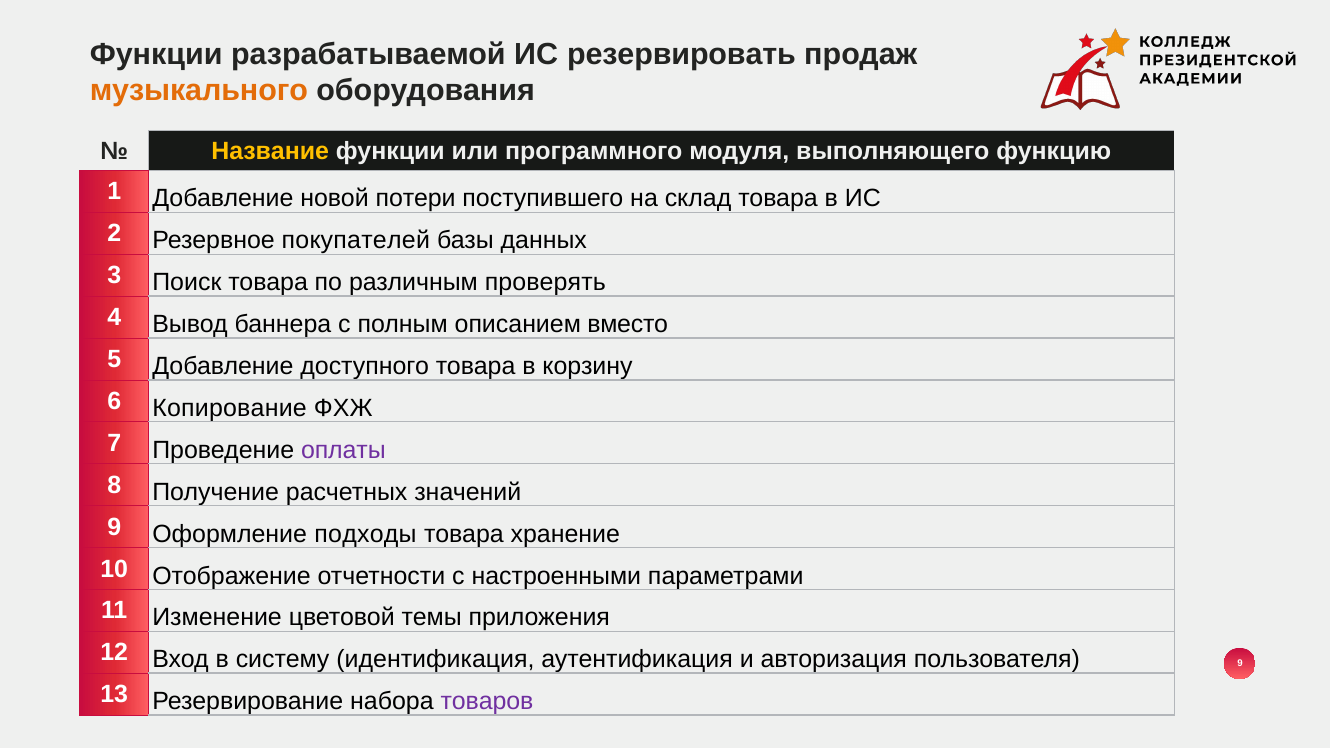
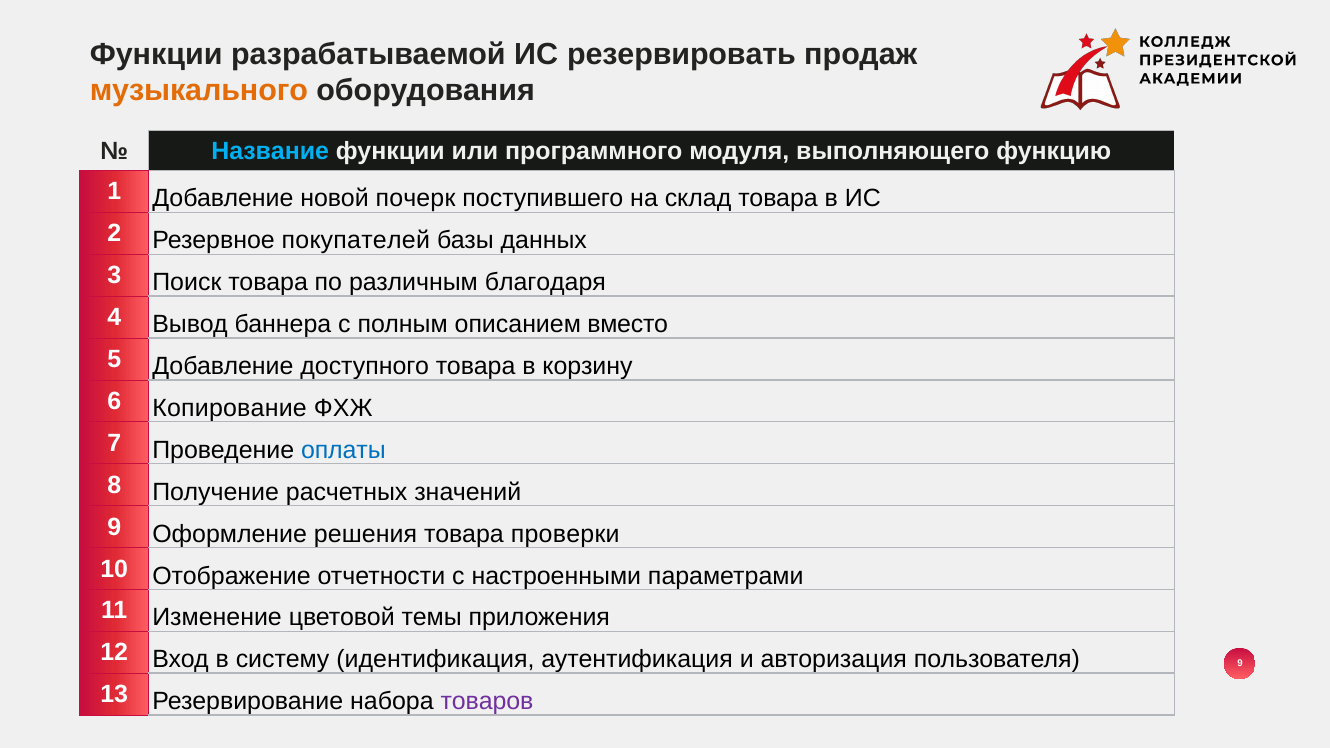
Название colour: yellow -> light blue (270, 151)
потери: потери -> почерк (416, 199)
проверять: проверять -> благодаря (545, 283)
оплаты colour: purple -> blue (343, 450)
подходы: подходы -> решения (366, 534)
хранение: хранение -> проверки (565, 534)
